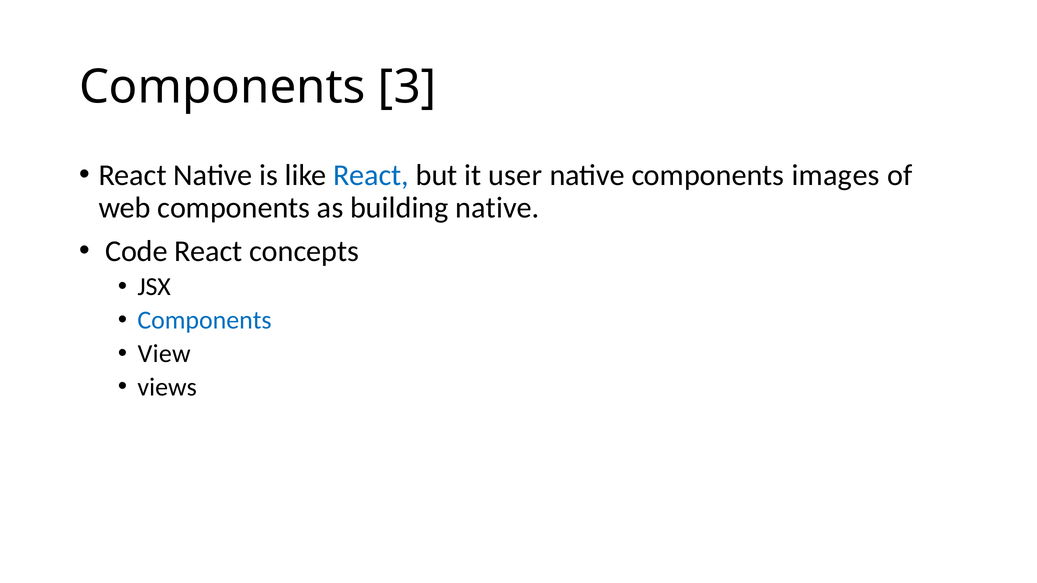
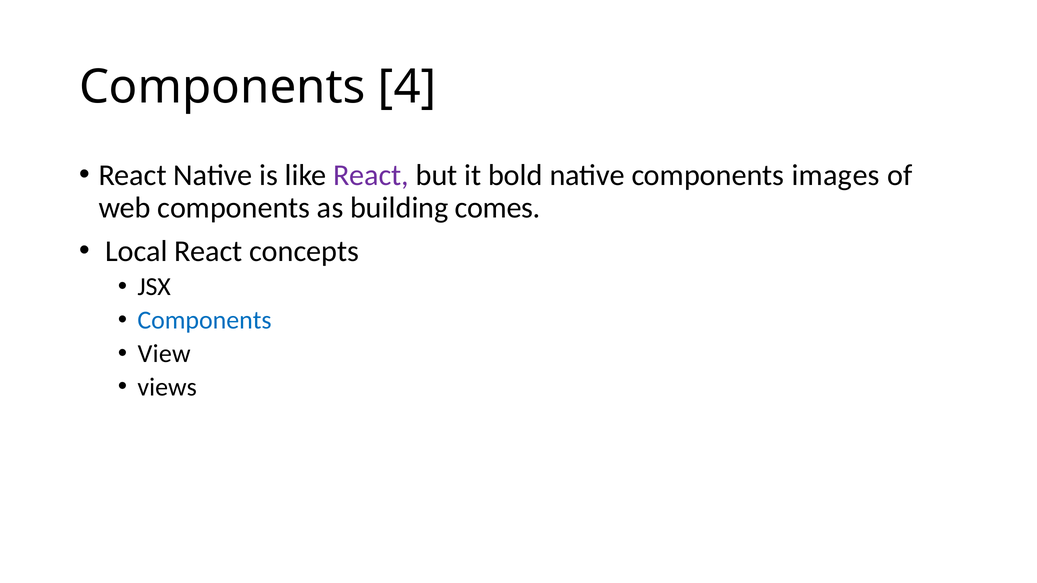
3: 3 -> 4 (407, 87)
React colour: blue -> purple (371, 175)
user: user -> bold (515, 175)
building native: native -> comes (498, 208)
Code: Code -> Local (136, 251)
